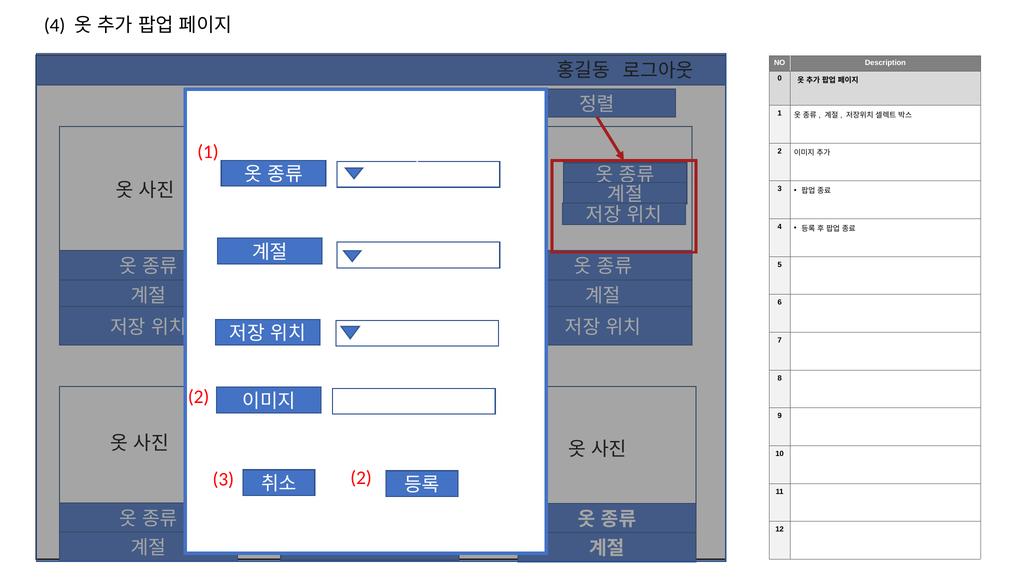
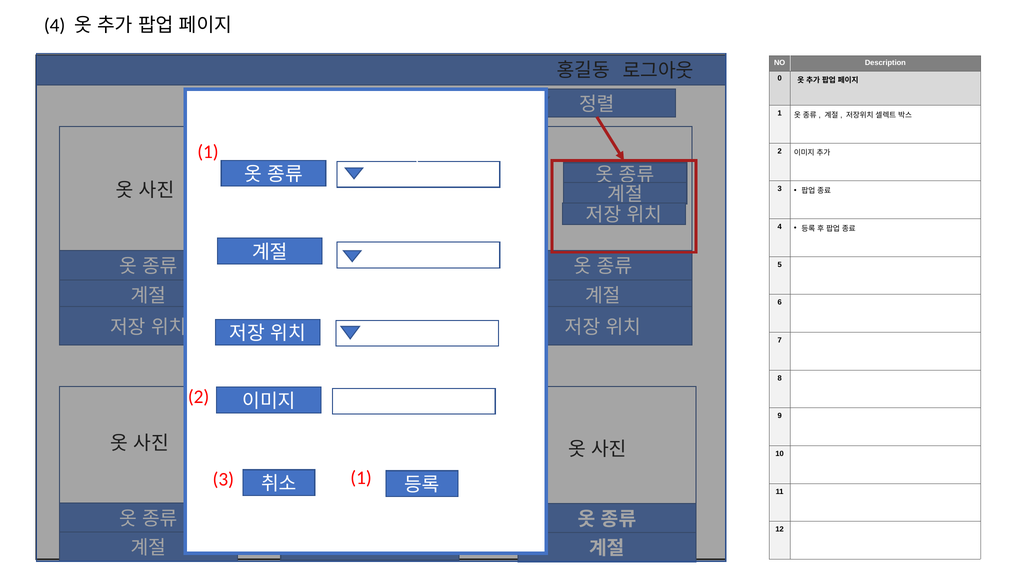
3 2: 2 -> 1 (361, 478)
